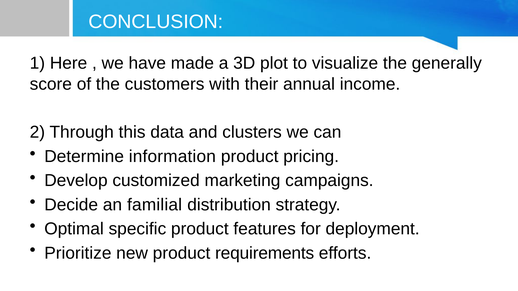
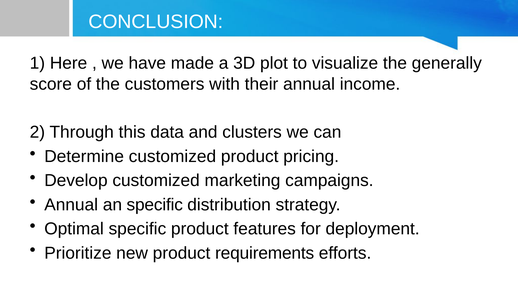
Determine information: information -> customized (172, 157)
Decide: Decide -> Annual (71, 205)
an familial: familial -> specific (155, 205)
